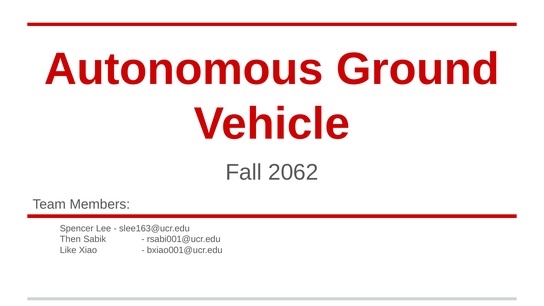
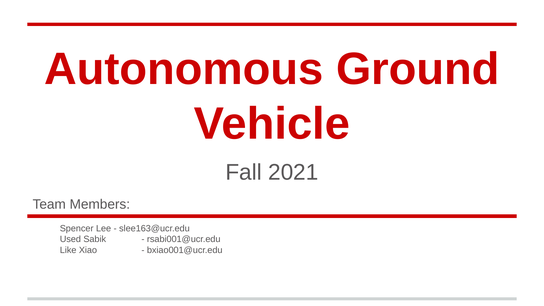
2062: 2062 -> 2021 (293, 172)
Then: Then -> Used (70, 239)
